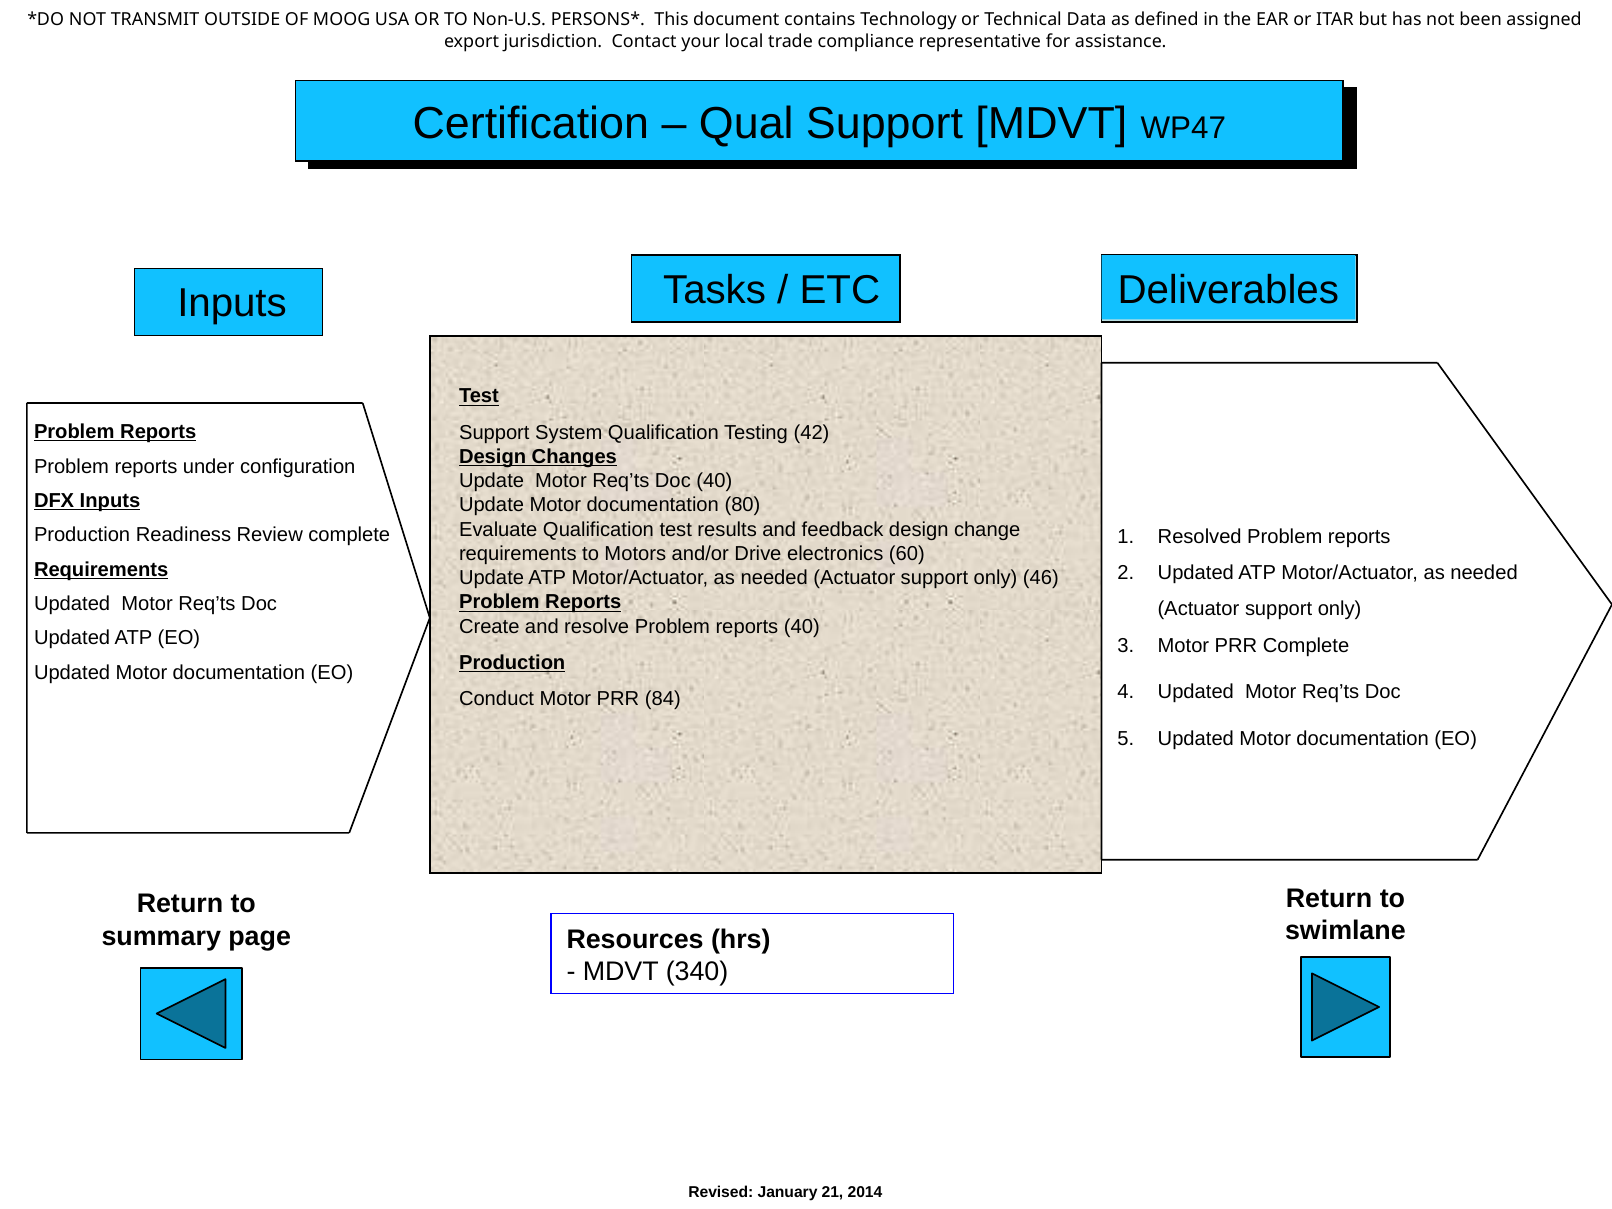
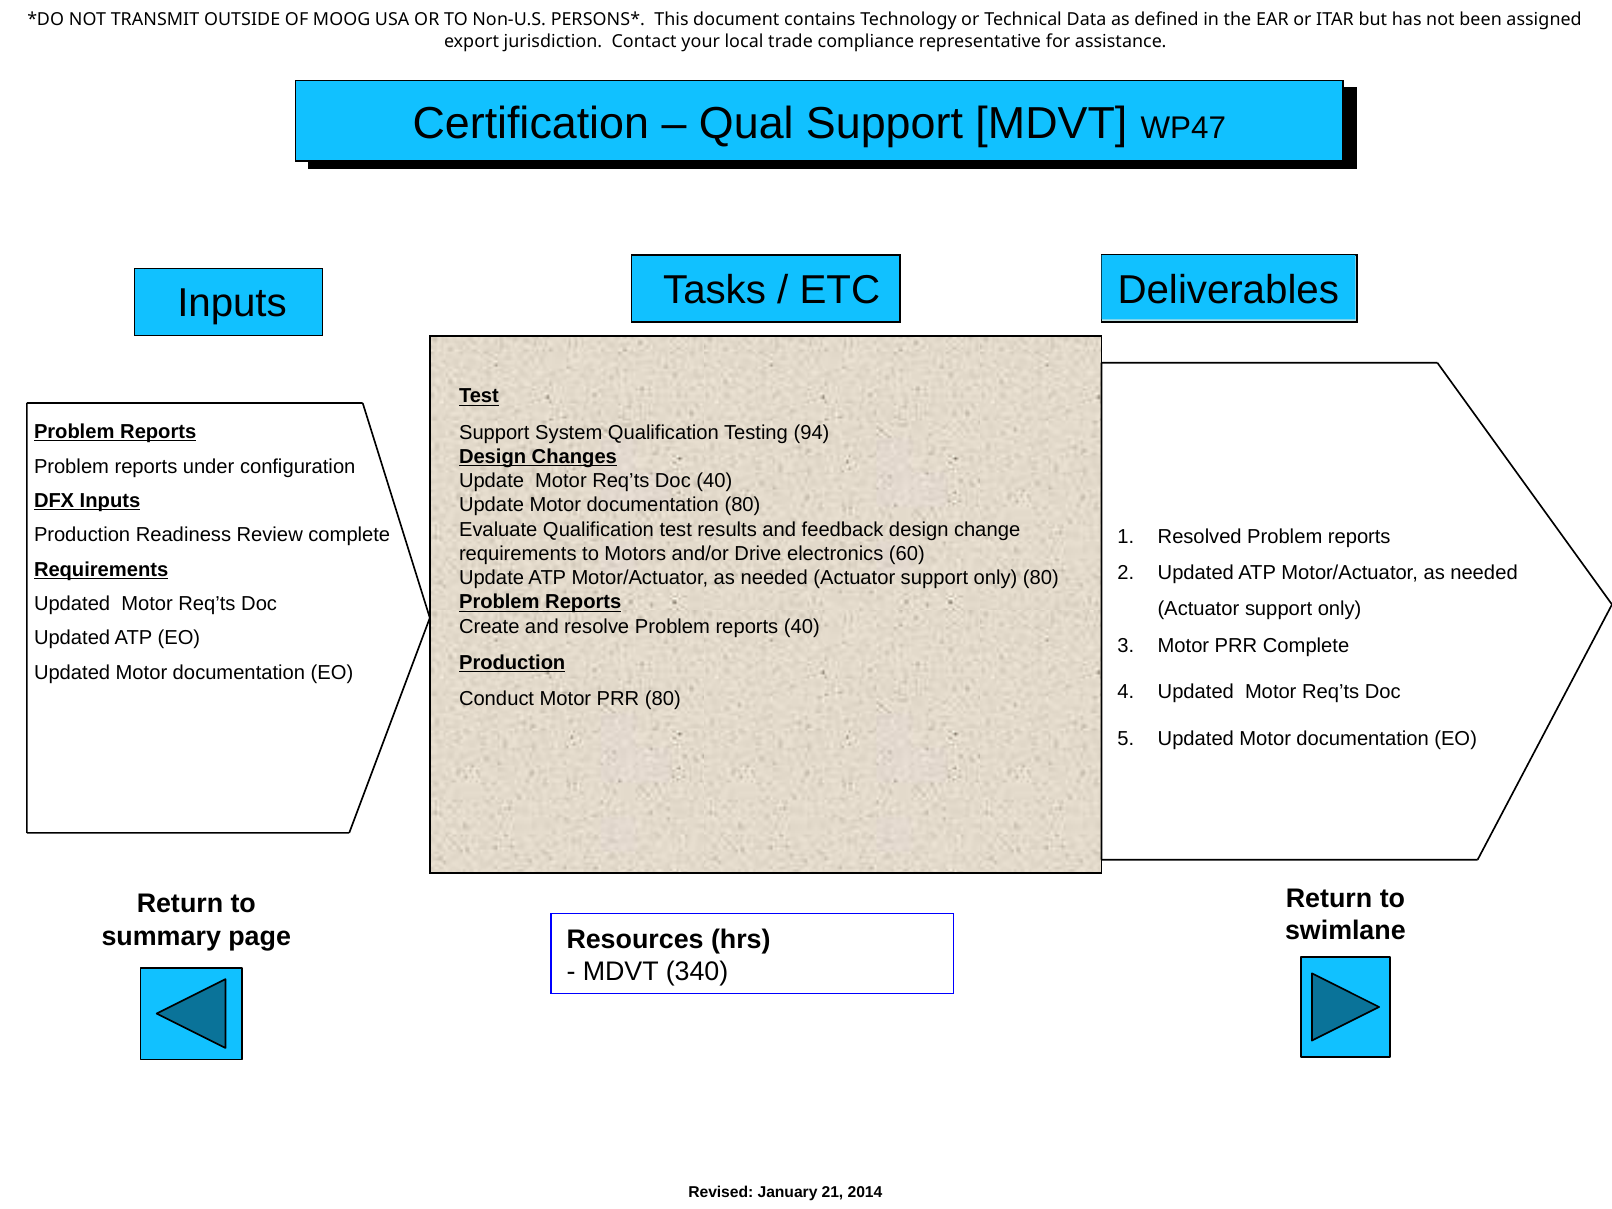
42: 42 -> 94 (812, 433)
only 46: 46 -> 80 (1041, 578)
PRR 84: 84 -> 80 (663, 699)
